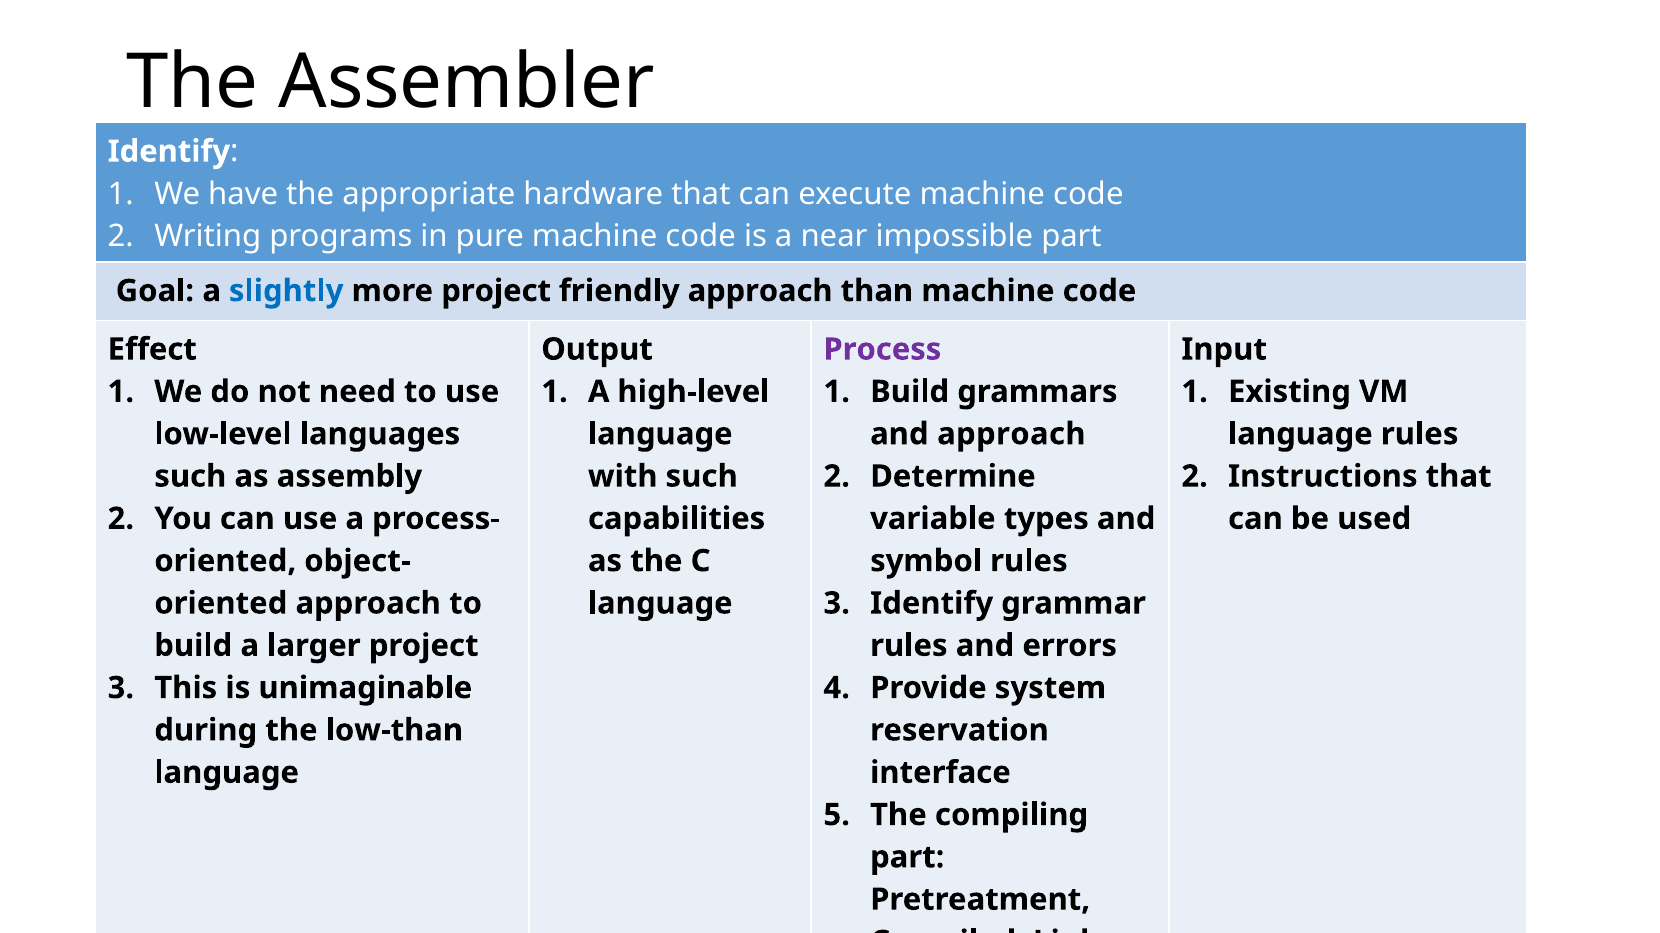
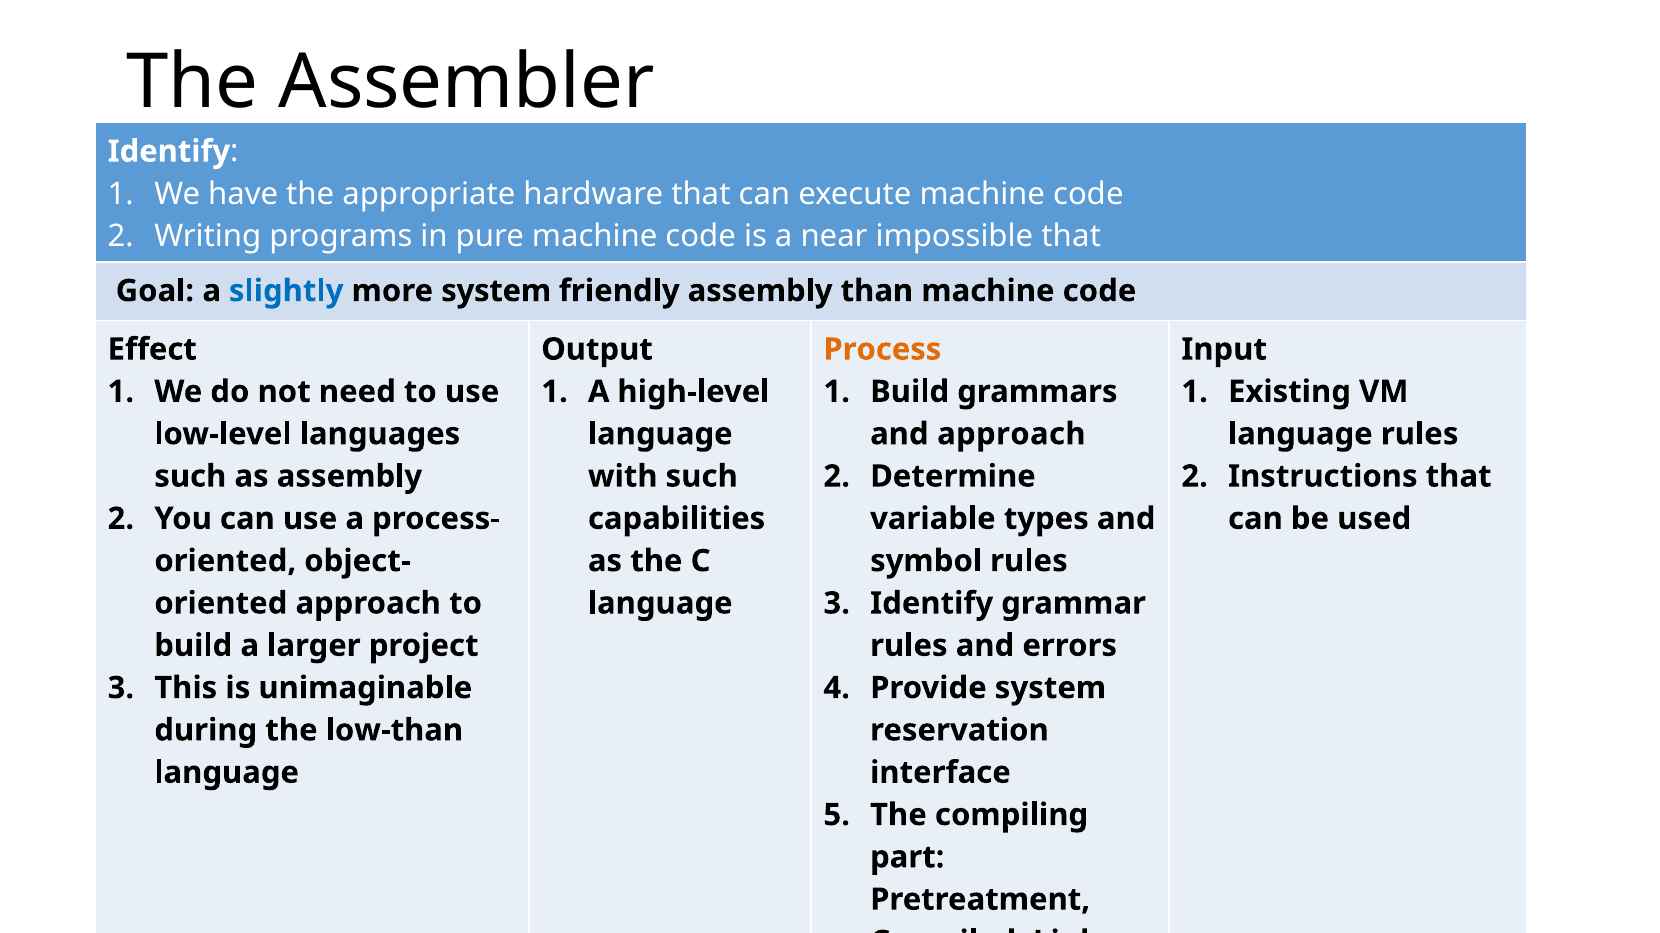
impossible part: part -> that (1071, 236)
more project: project -> system (496, 291)
friendly approach: approach -> assembly (760, 291)
Process colour: purple -> orange (882, 350)
